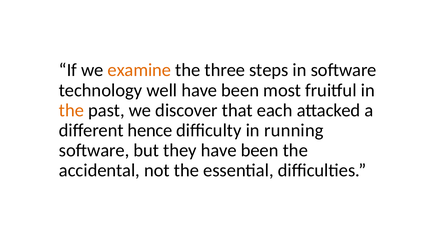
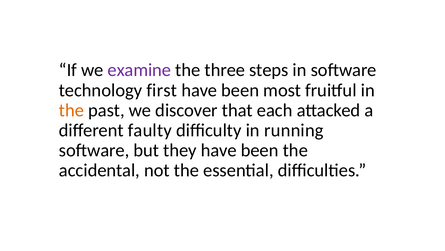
examine colour: orange -> purple (139, 70)
well: well -> first (162, 90)
hence: hence -> faulty (150, 130)
